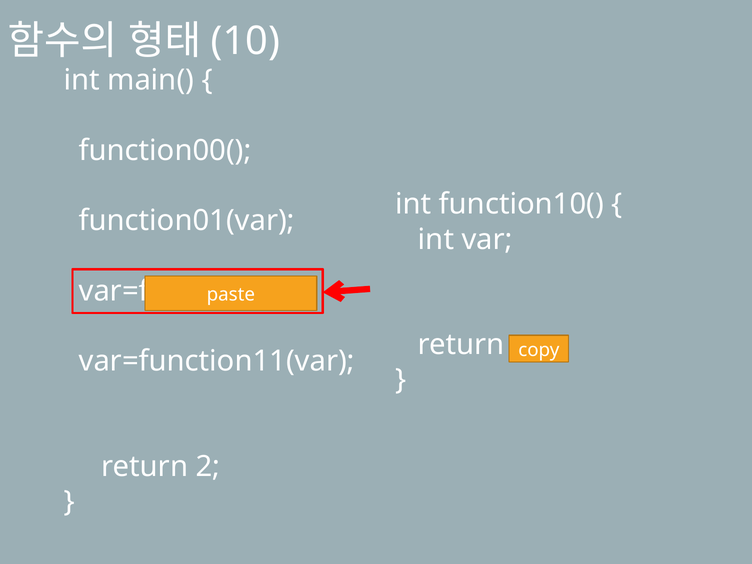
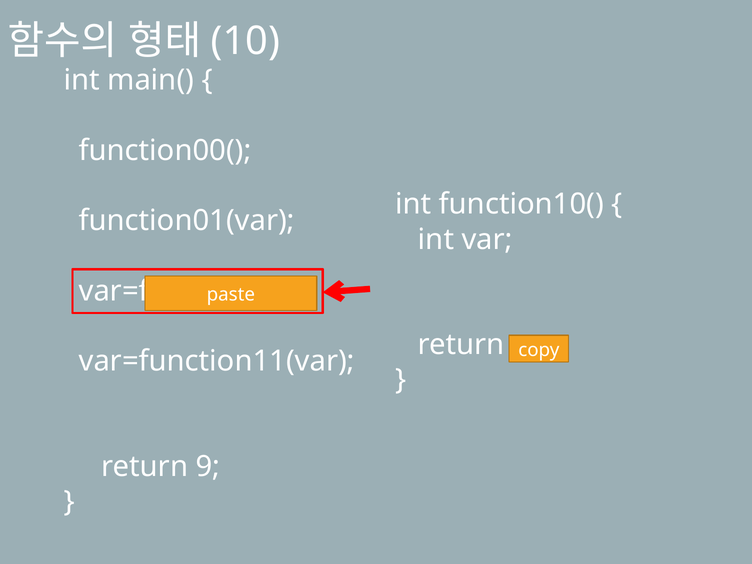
2: 2 -> 9 (208, 466)
